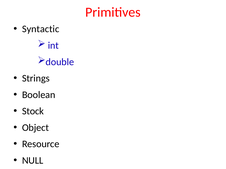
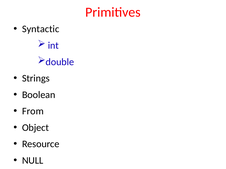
Stock: Stock -> From (33, 111)
